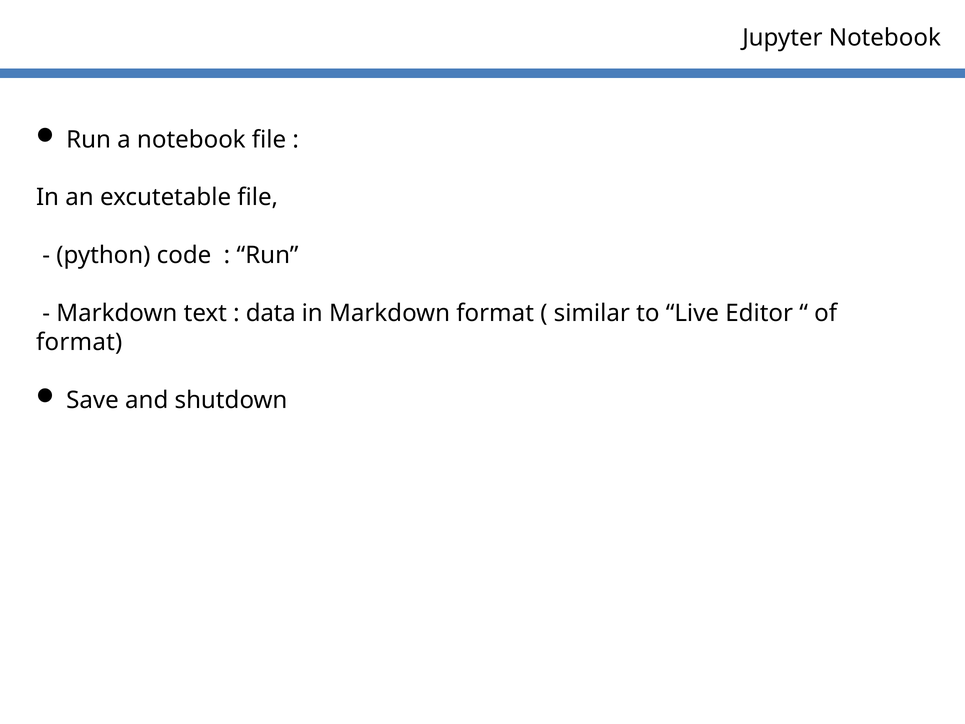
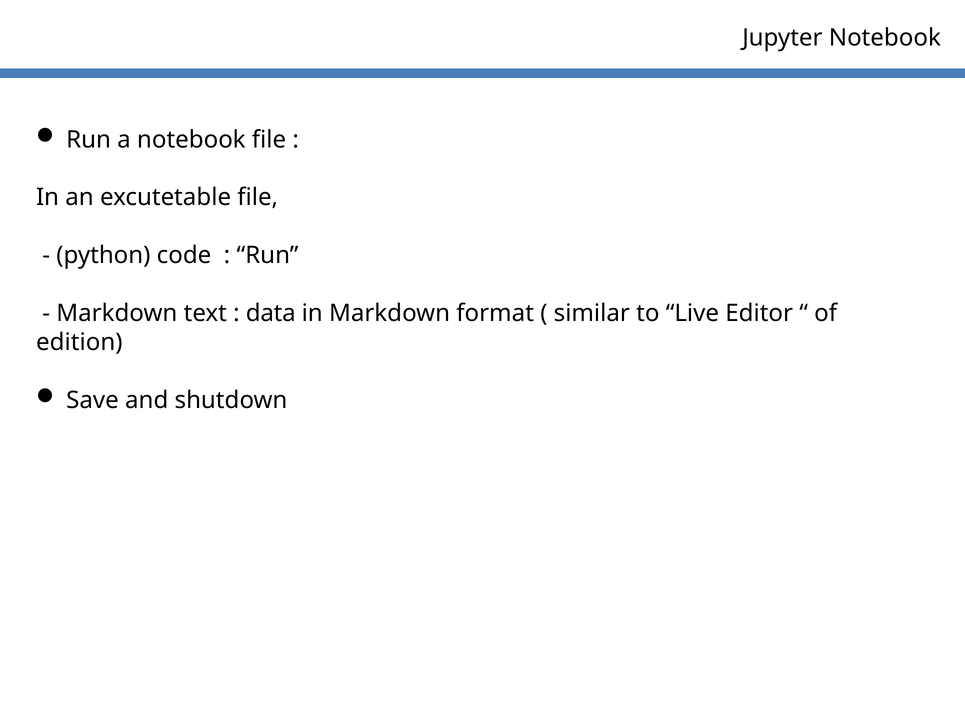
format: format -> edition (79, 342)
